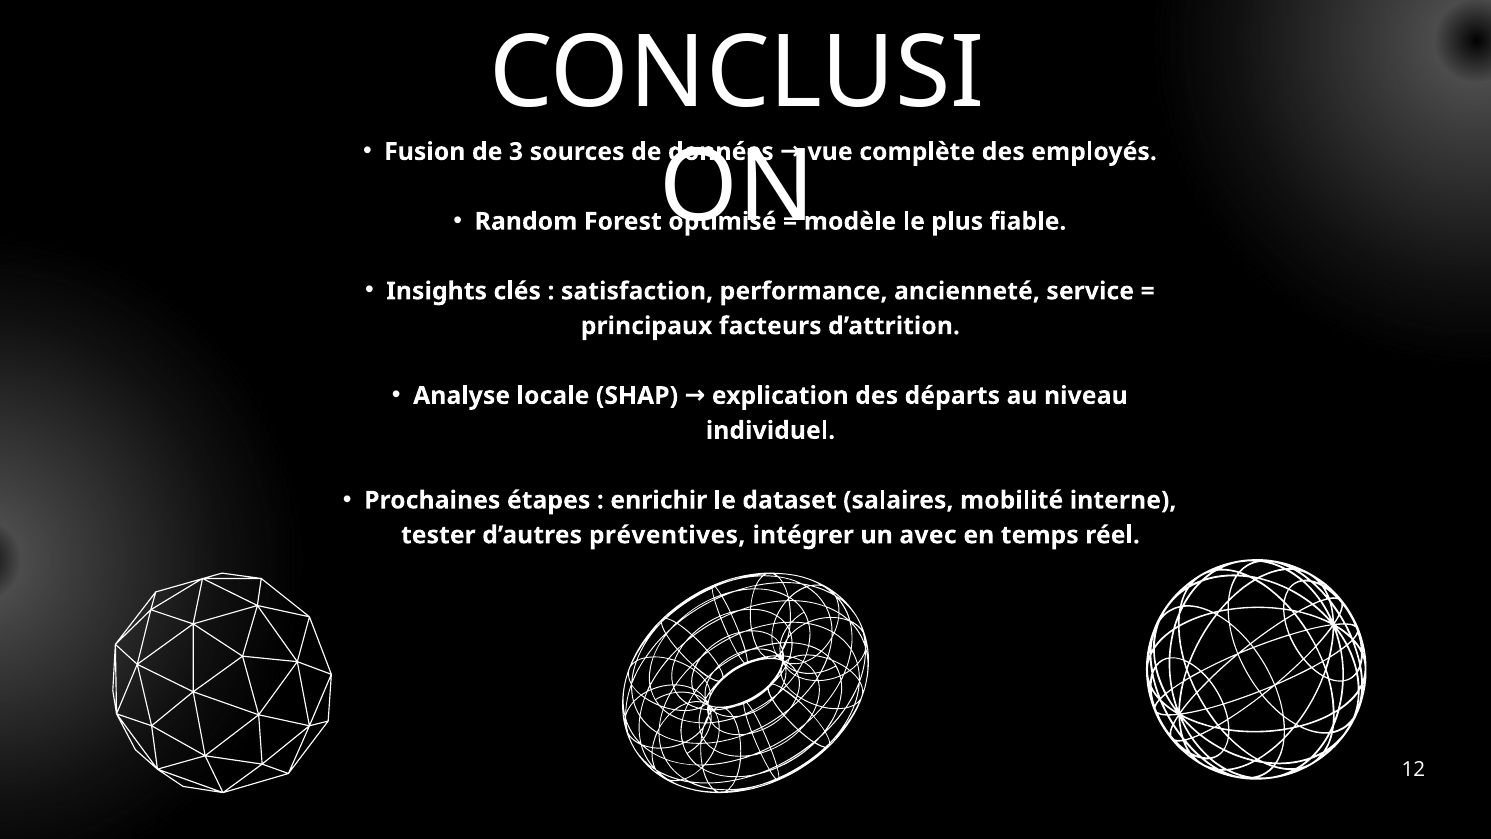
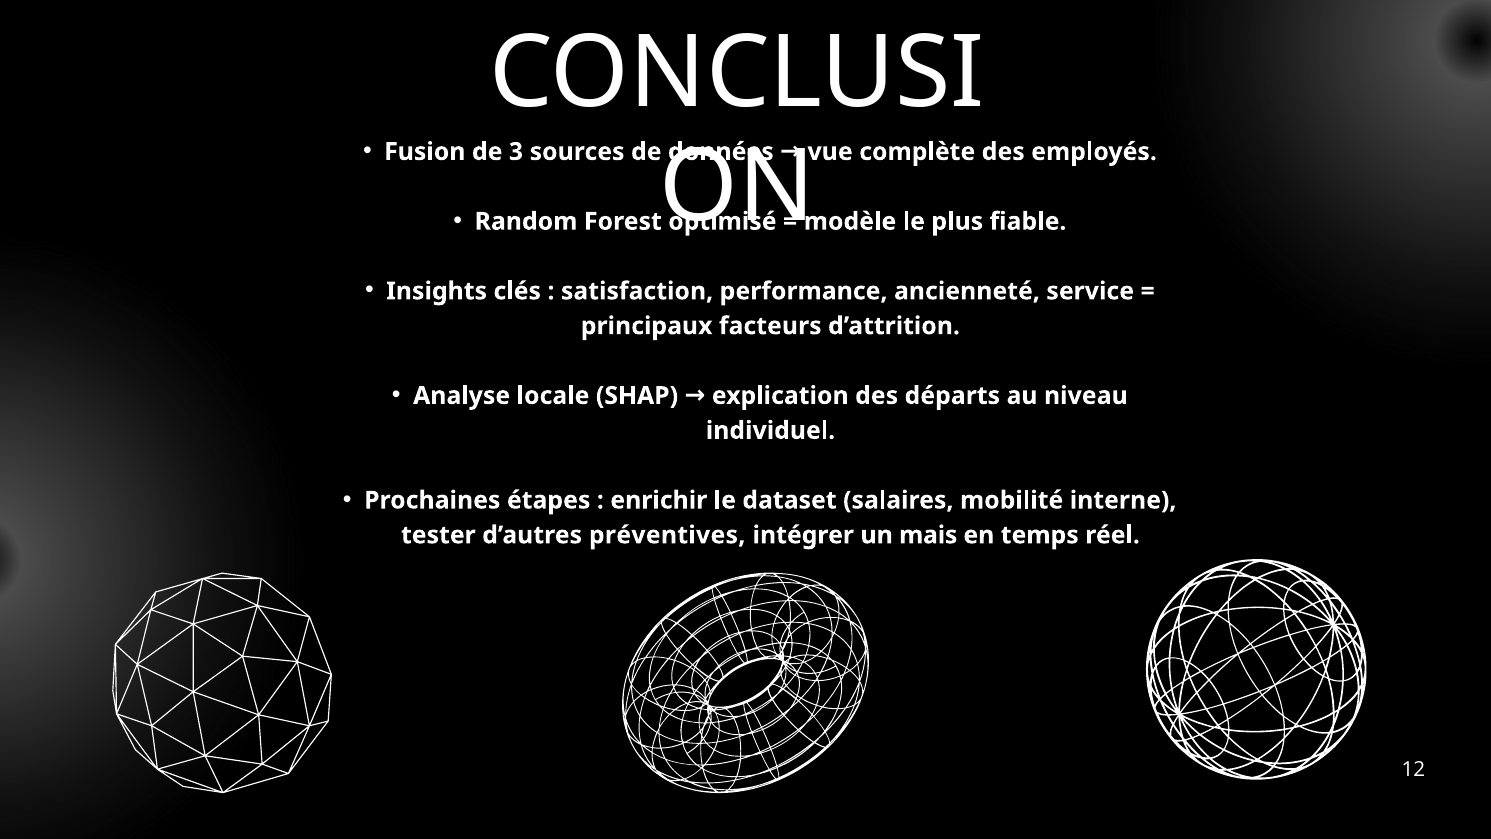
avec: avec -> mais (928, 535)
